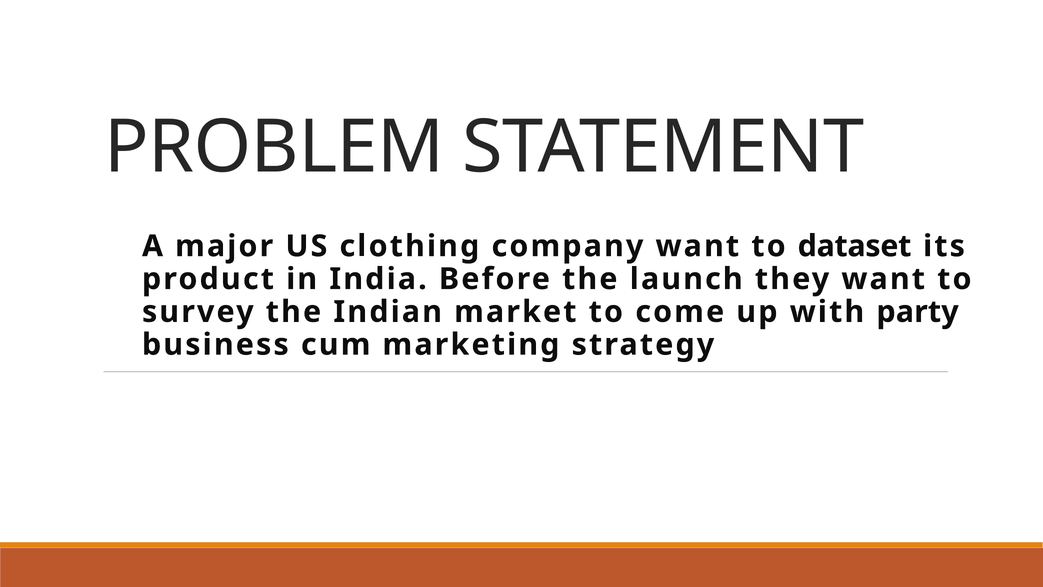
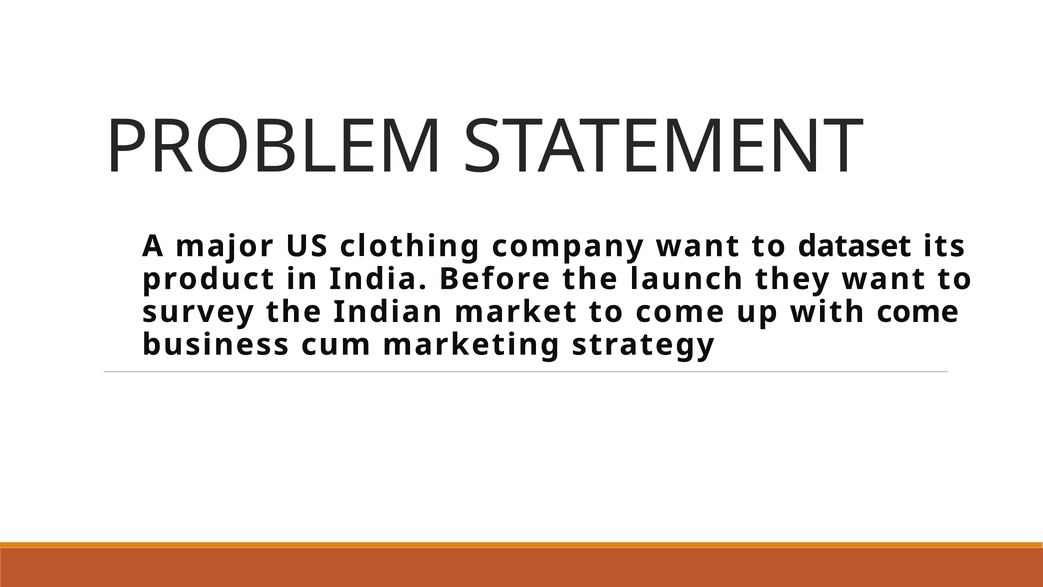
with party: party -> come (918, 312)
